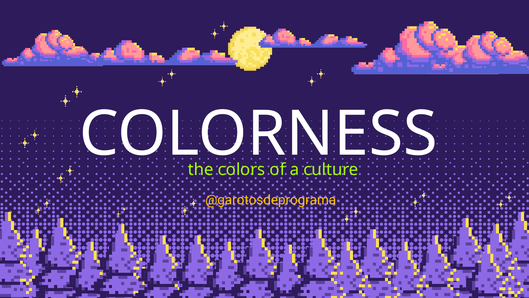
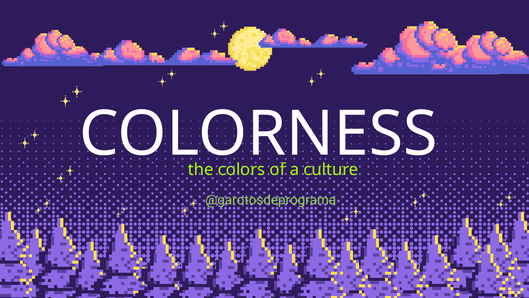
@garotosdeprograma colour: yellow -> light green (271, 200)
